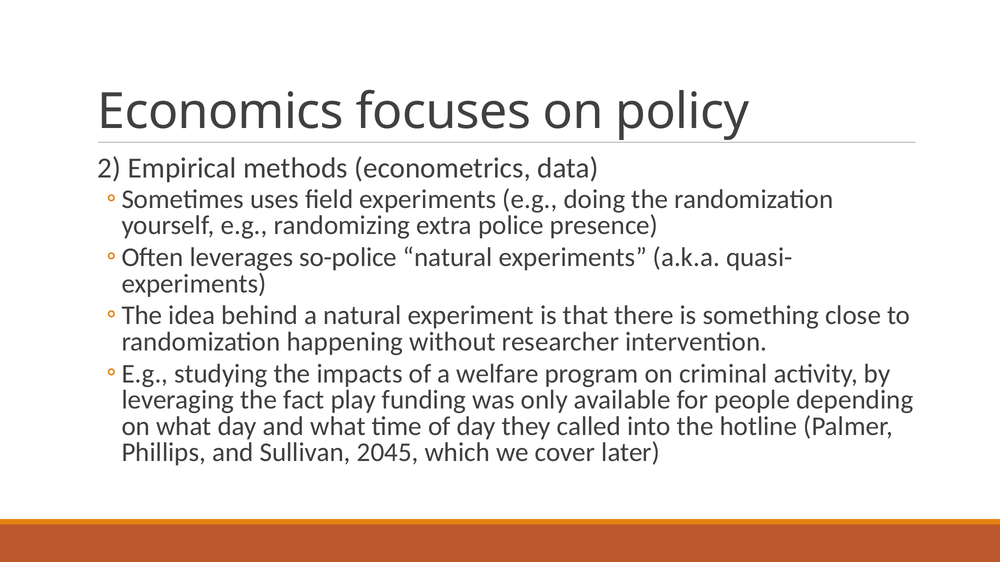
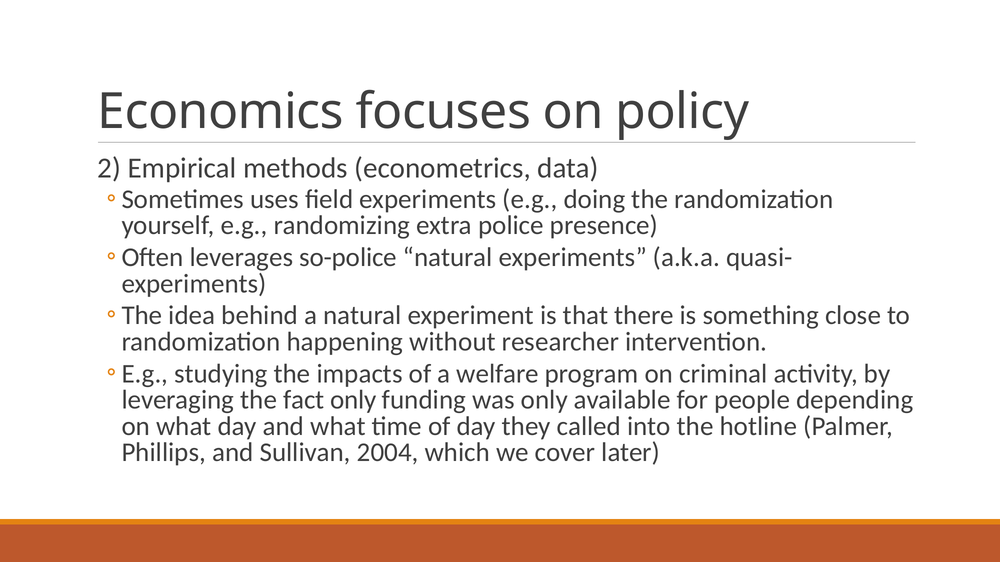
fact play: play -> only (353, 400)
2045: 2045 -> 2004 (388, 453)
